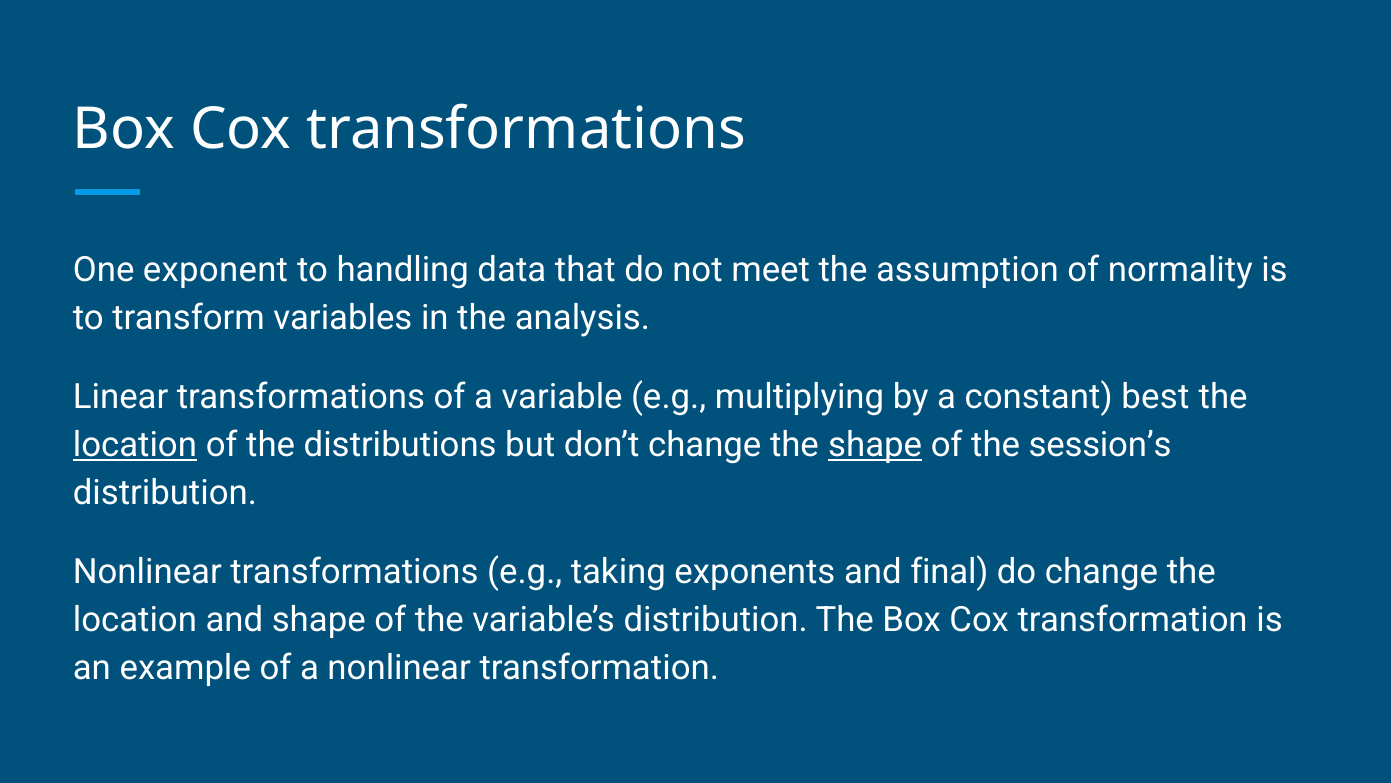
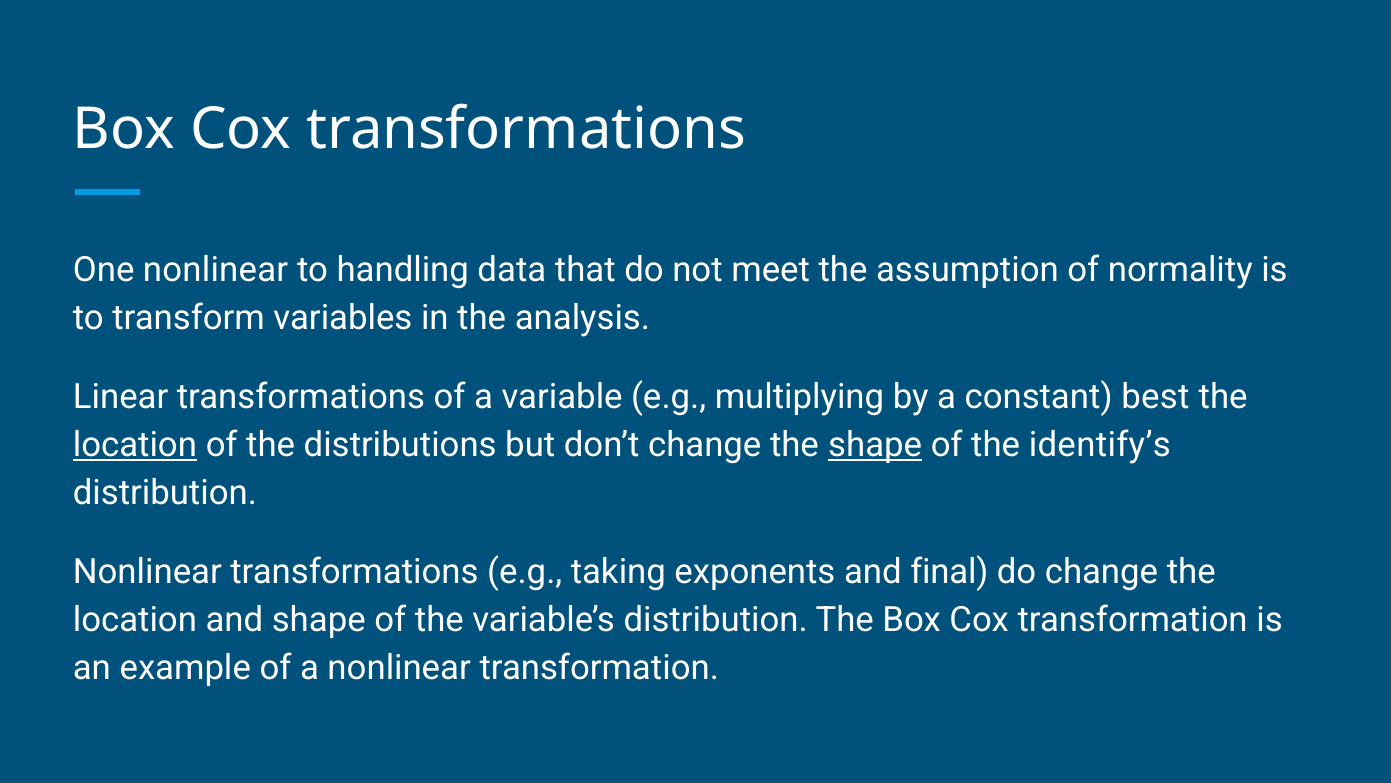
One exponent: exponent -> nonlinear (216, 270)
session’s: session’s -> identify’s (1100, 445)
